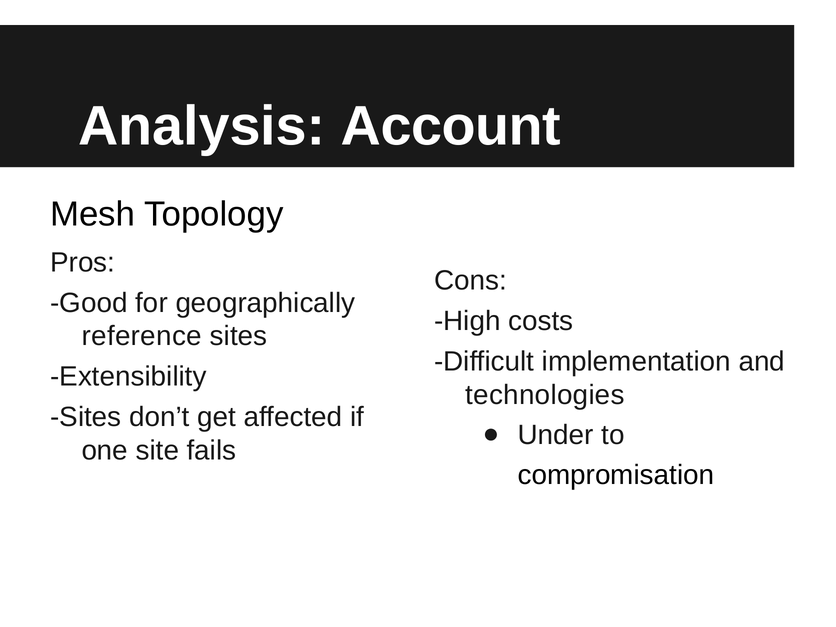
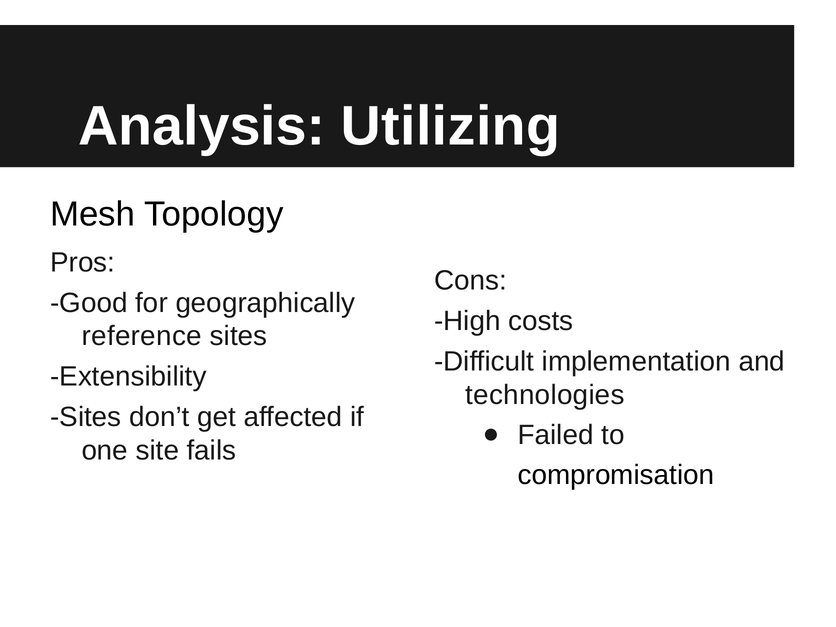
Account: Account -> Utilizing (450, 126)
Under: Under -> Failed (556, 435)
